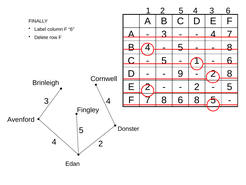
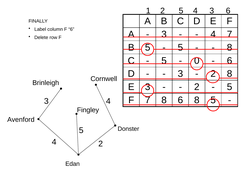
B 4: 4 -> 5 (148, 47)
1: 1 -> 0 (197, 60)
9: 9 -> 3 (180, 74)
E 2: 2 -> 3 (148, 87)
